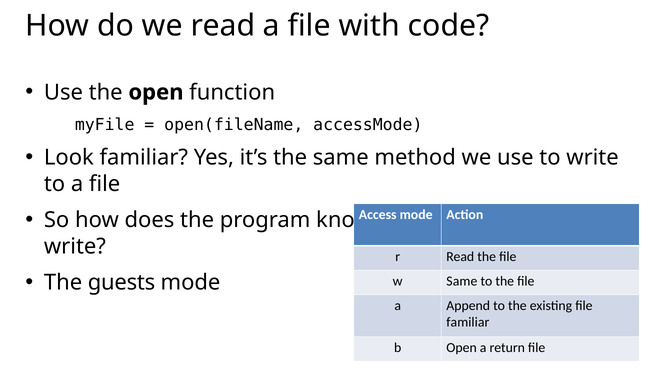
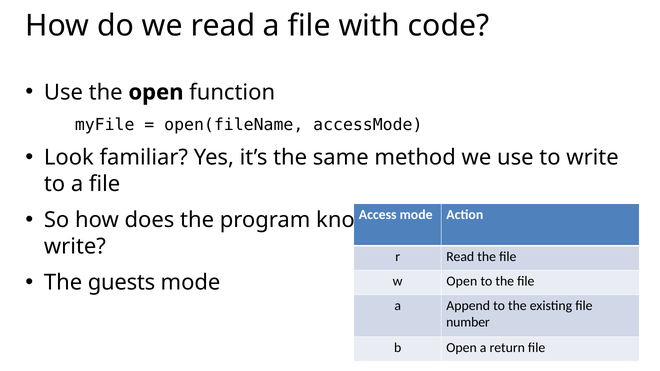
w Same: Same -> Open (462, 281)
familiar: familiar -> number (468, 323)
